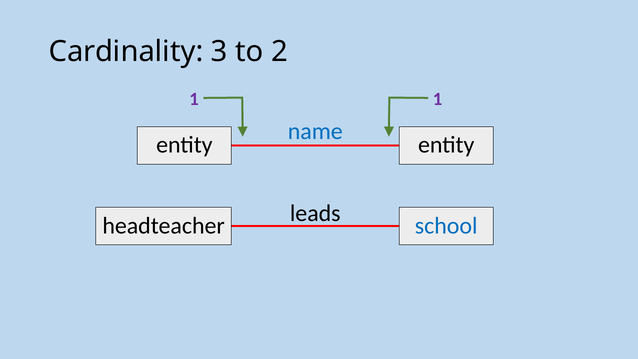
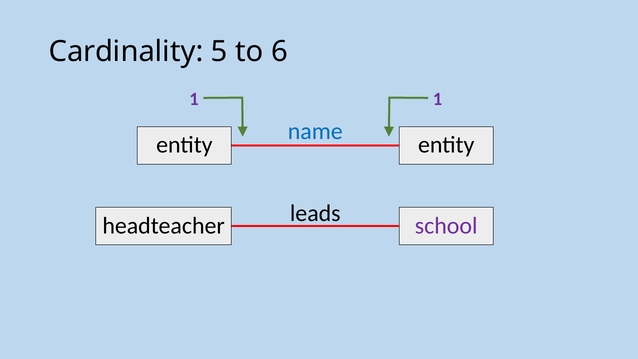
3: 3 -> 5 (219, 52)
2: 2 -> 6 (279, 52)
school colour: blue -> purple (446, 226)
